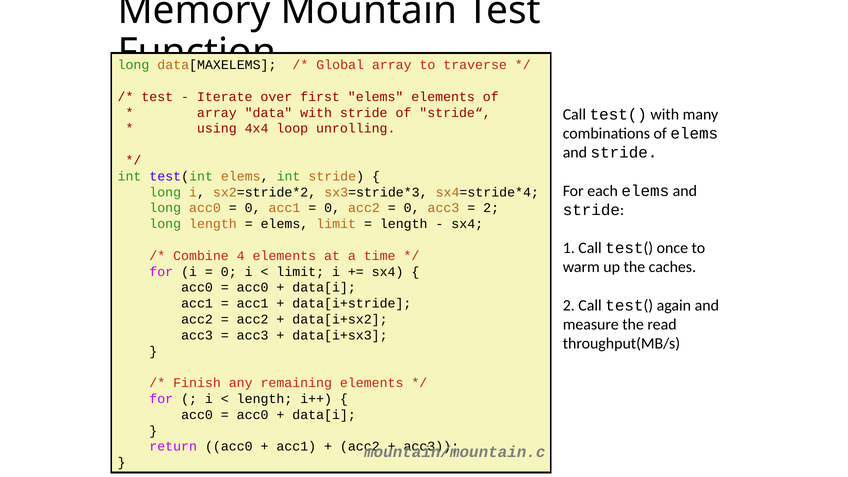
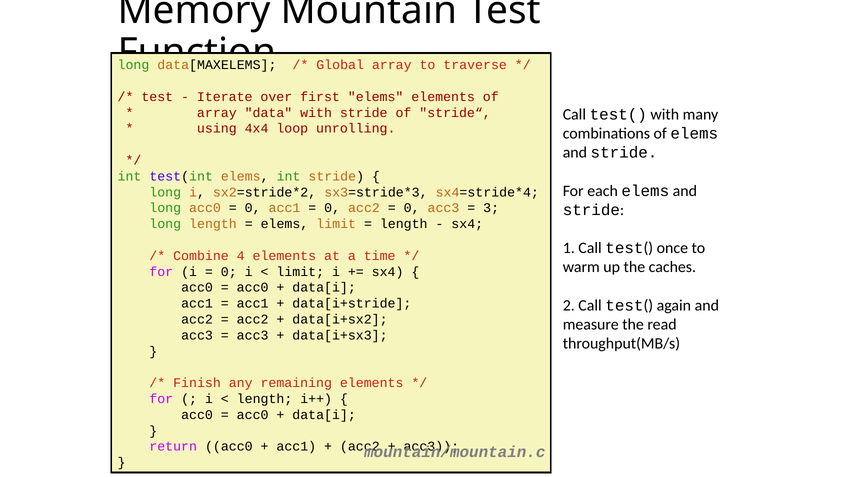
2: 2 -> 3 (491, 208)
